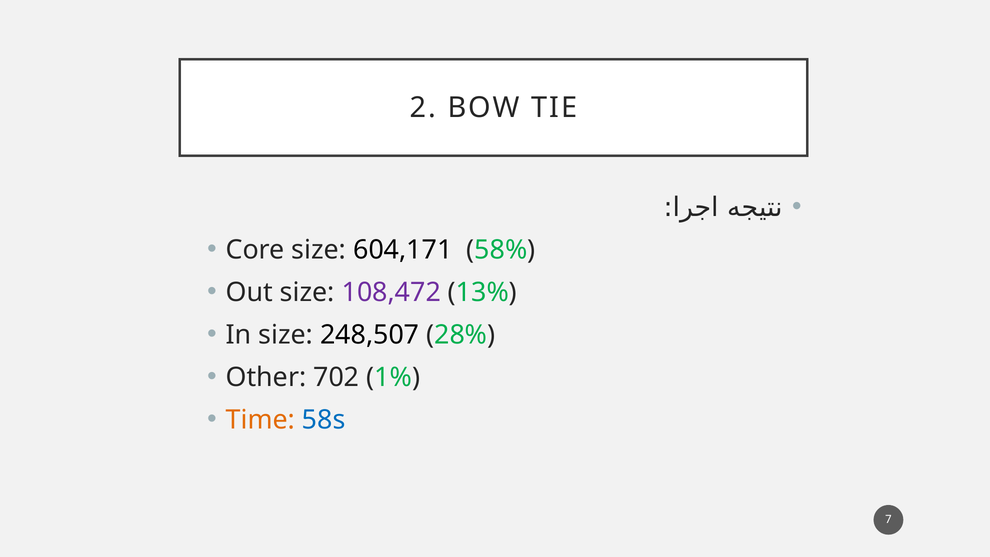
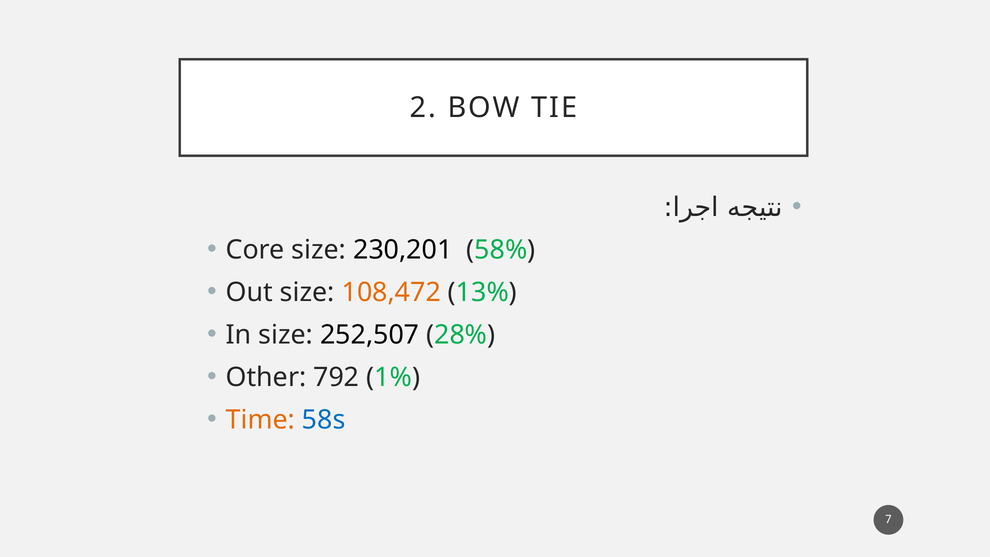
604,171: 604,171 -> 230,201 (403, 250)
108,472 colour: purple -> orange (391, 292)
248,507: 248,507 -> 252,507 (370, 335)
702: 702 -> 792 (336, 377)
